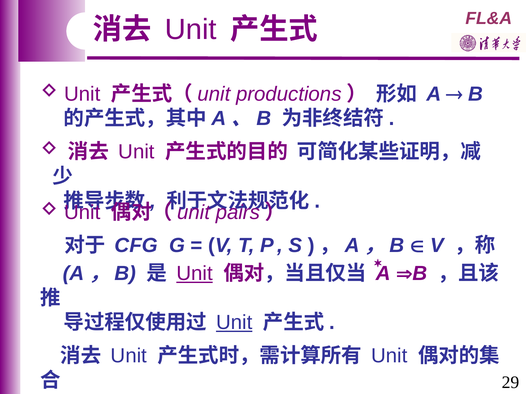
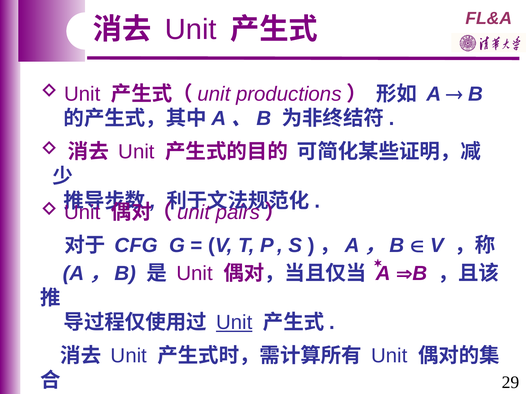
Unit underline: present -> none (195, 274)
